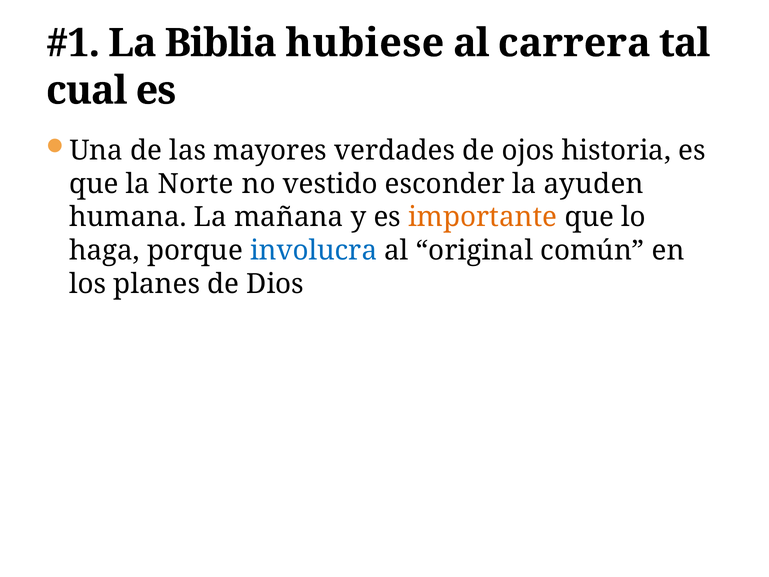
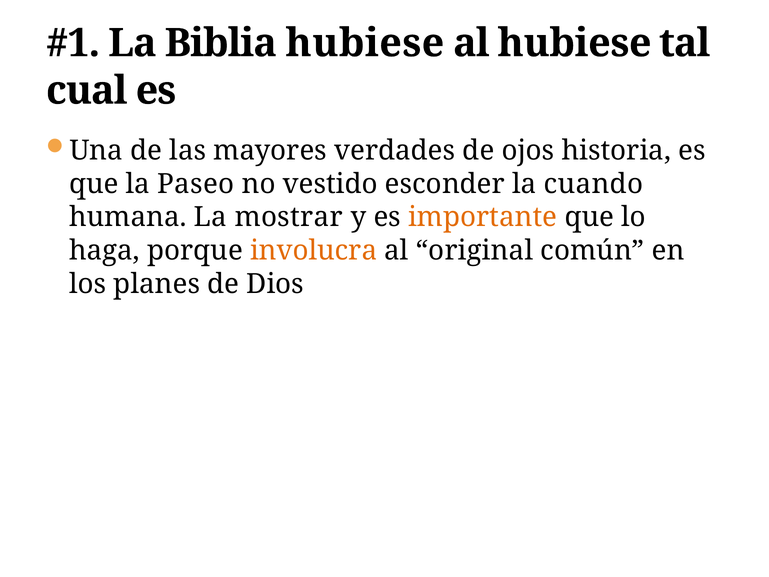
al carrera: carrera -> hubiese (574, 43)
Norte: Norte -> Paseo (196, 184)
ayuden: ayuden -> cuando (594, 184)
mañana: mañana -> mostrar (289, 217)
involucra colour: blue -> orange (314, 250)
